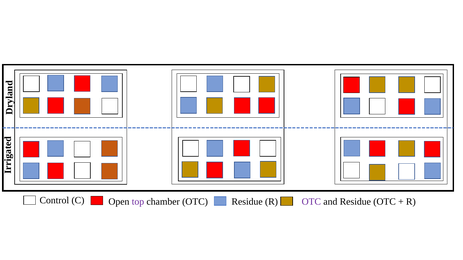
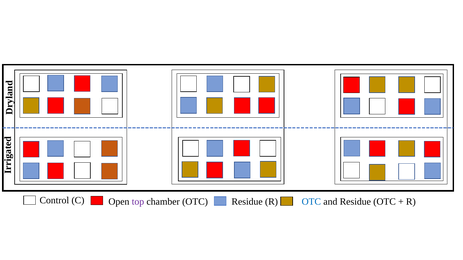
OTC colour: purple -> blue (311, 202)
